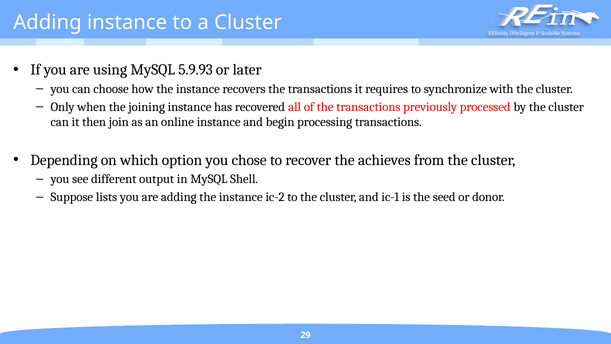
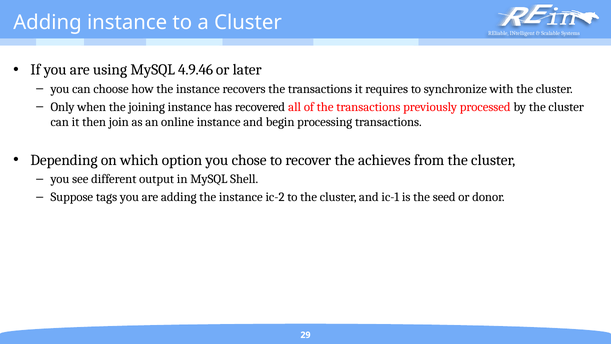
5.9.93: 5.9.93 -> 4.9.46 (196, 70)
lists: lists -> tags (107, 197)
